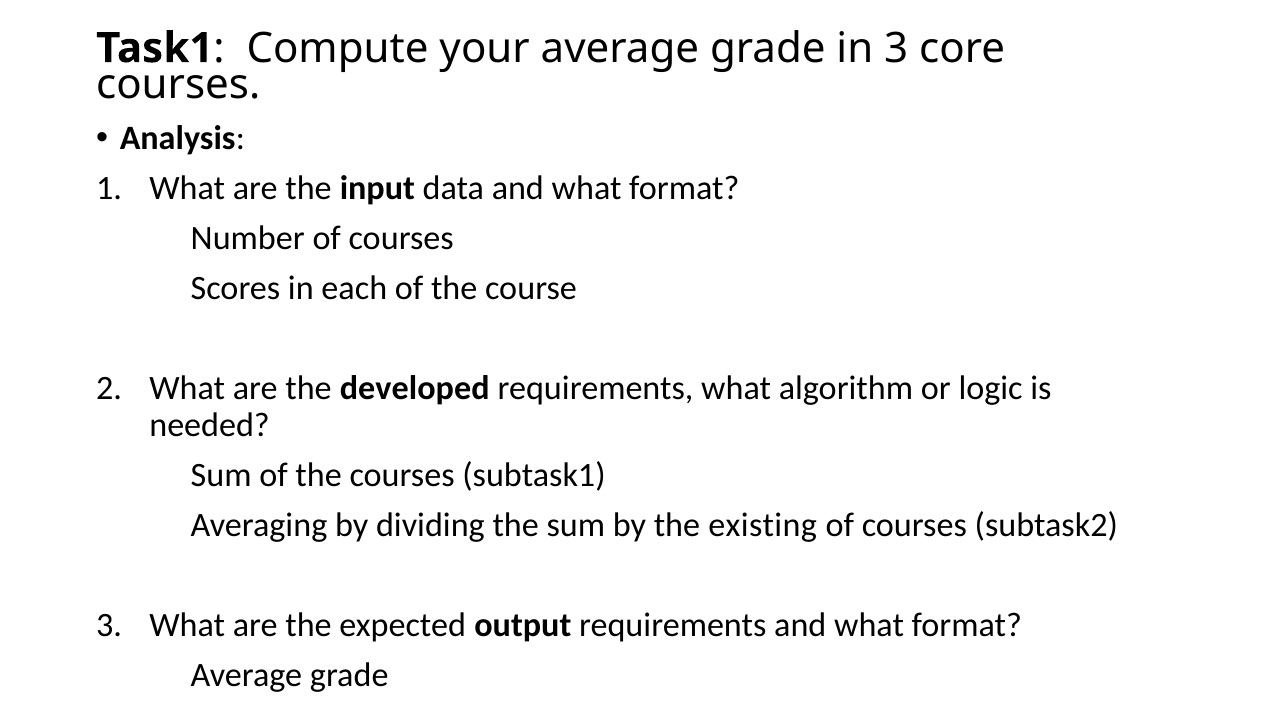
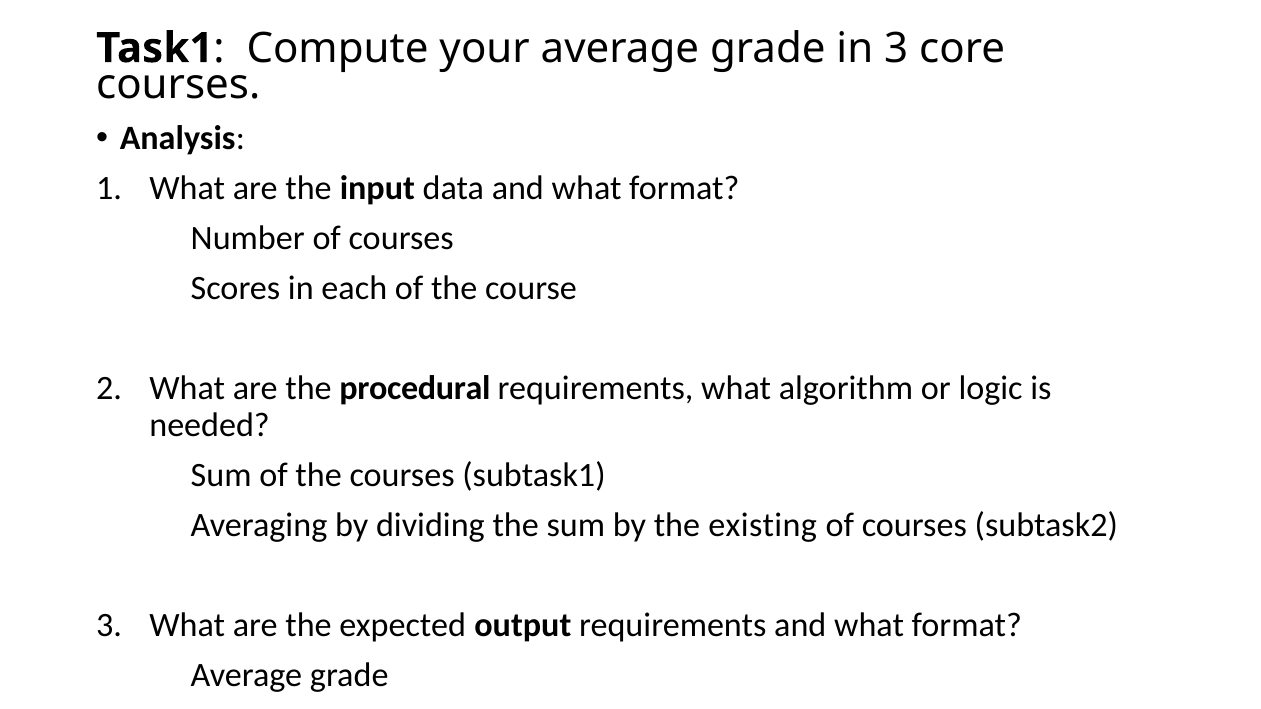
developed: developed -> procedural (415, 388)
